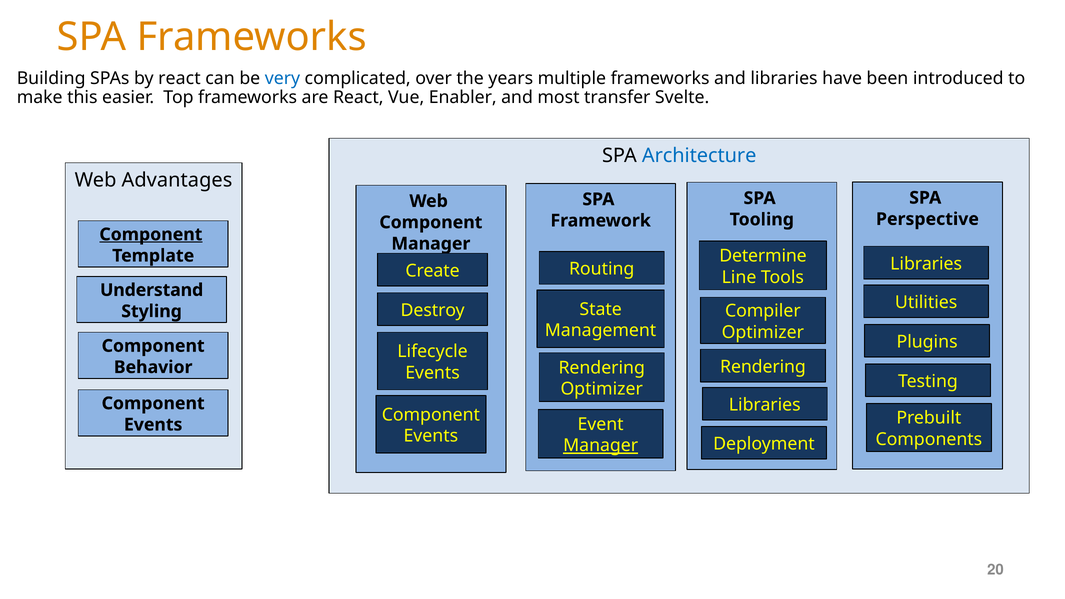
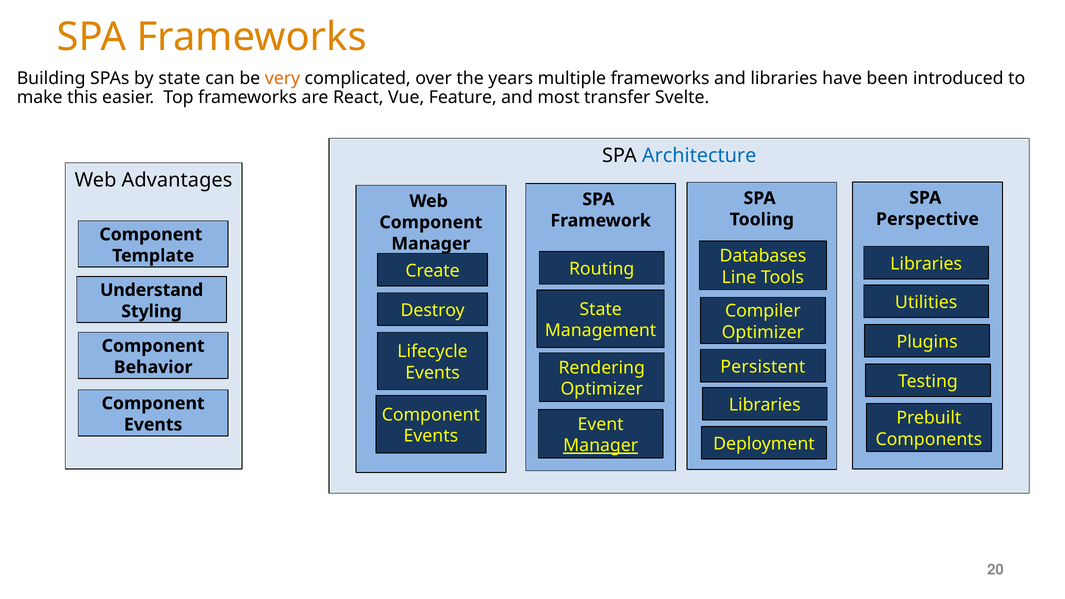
by react: react -> state (179, 78)
very colour: blue -> orange (282, 78)
Enabler: Enabler -> Feature (463, 97)
Component underline: present -> none (151, 234)
Determine: Determine -> Databases (763, 256)
Rendering: Rendering -> Persistent (763, 367)
